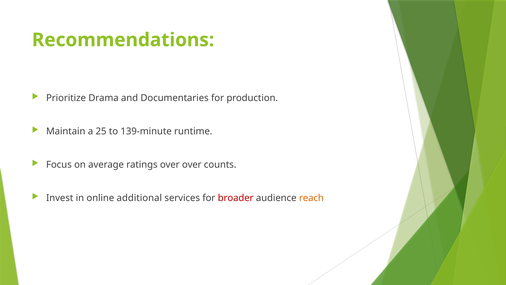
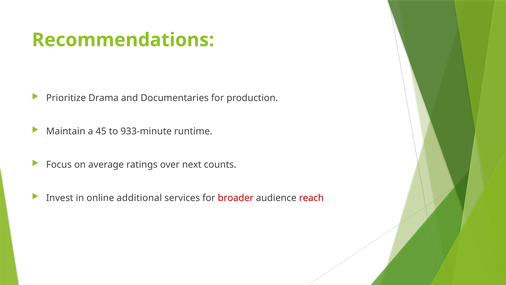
25: 25 -> 45 (101, 131)
139-minute: 139-minute -> 933-minute (146, 131)
over over: over -> next (192, 165)
reach colour: orange -> red (311, 198)
